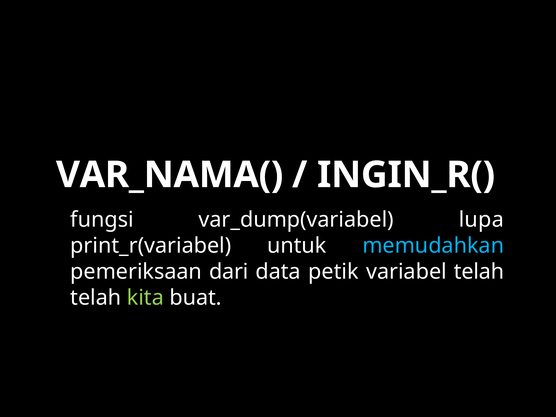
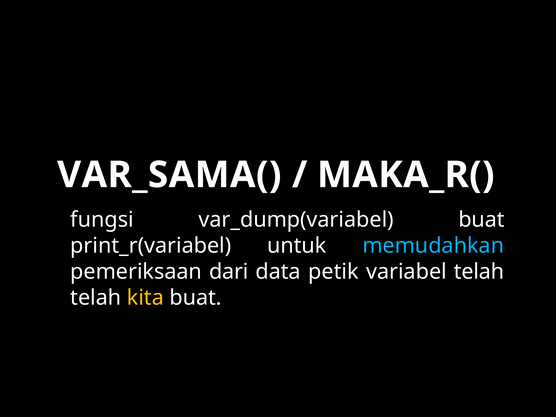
VAR_NAMA(: VAR_NAMA( -> VAR_SAMA( (169, 175)
INGIN_R(: INGIN_R( -> MAKA_R( (406, 175)
var_dump(variabel lupa: lupa -> buat (482, 220)
kita colour: light green -> yellow (145, 298)
